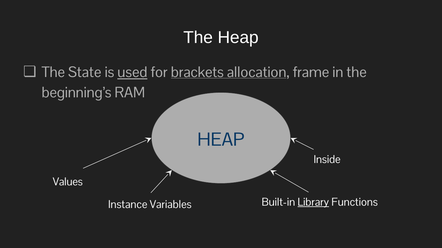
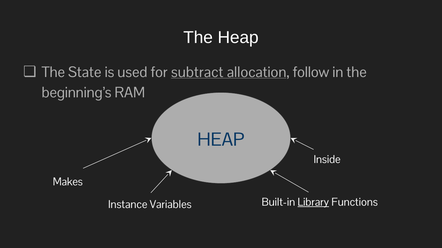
used underline: present -> none (132, 73)
brackets: brackets -> subtract (197, 73)
frame: frame -> follow (311, 73)
Values: Values -> Makes (68, 182)
